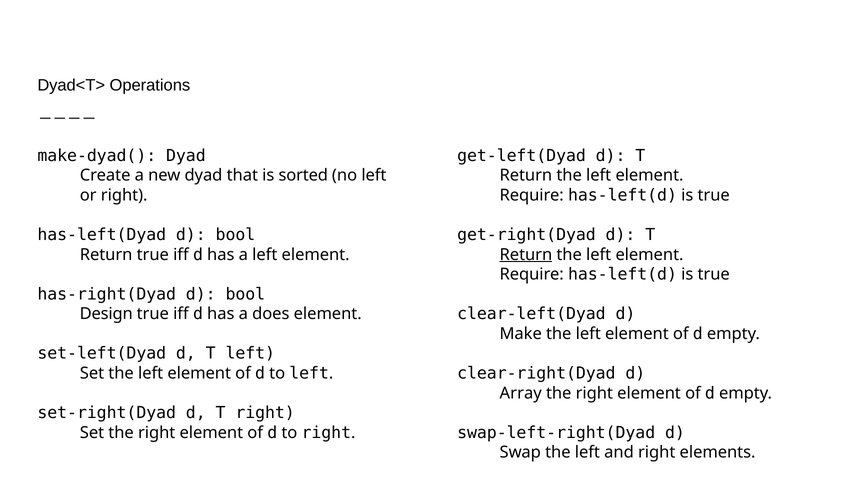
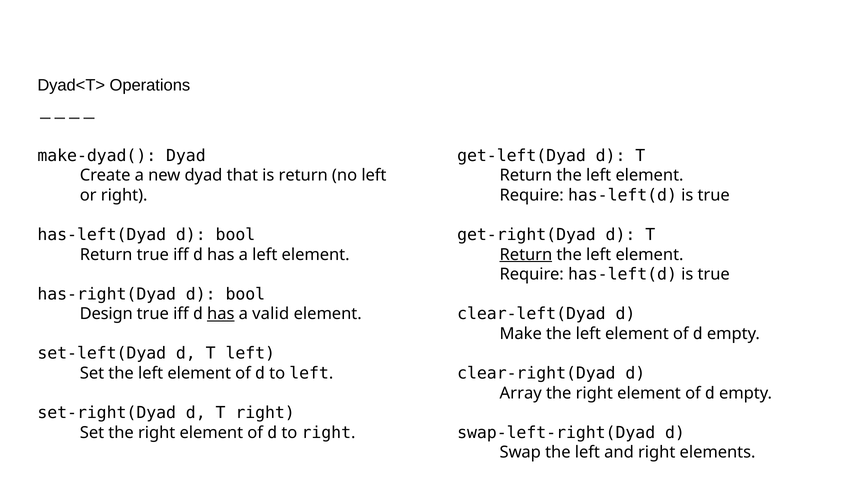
is sorted: sorted -> return (303, 176)
has underline: none -> present (221, 314)
does: does -> valid (271, 314)
